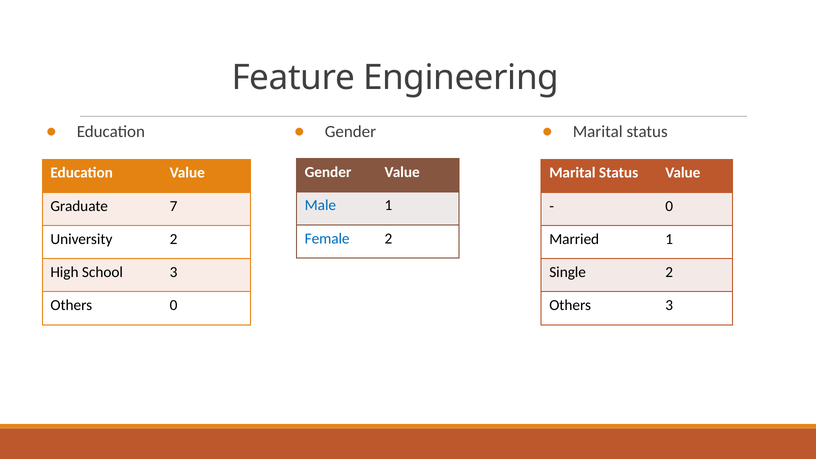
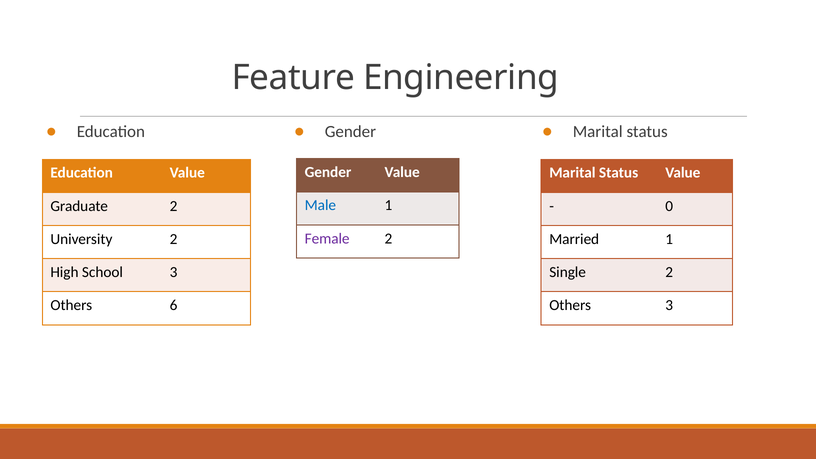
Graduate 7: 7 -> 2 (174, 206)
Female colour: blue -> purple (327, 239)
Others 0: 0 -> 6 (174, 305)
